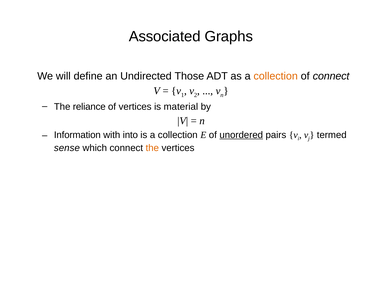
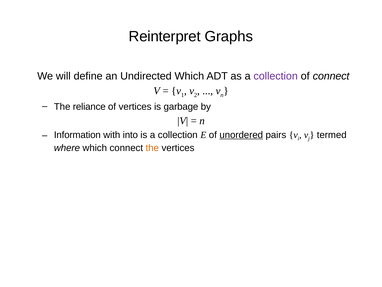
Associated: Associated -> Reinterpret (165, 36)
Undirected Those: Those -> Which (189, 76)
collection colour: orange -> purple (276, 76)
material: material -> garbage (181, 106)
sense: sense -> where (67, 148)
